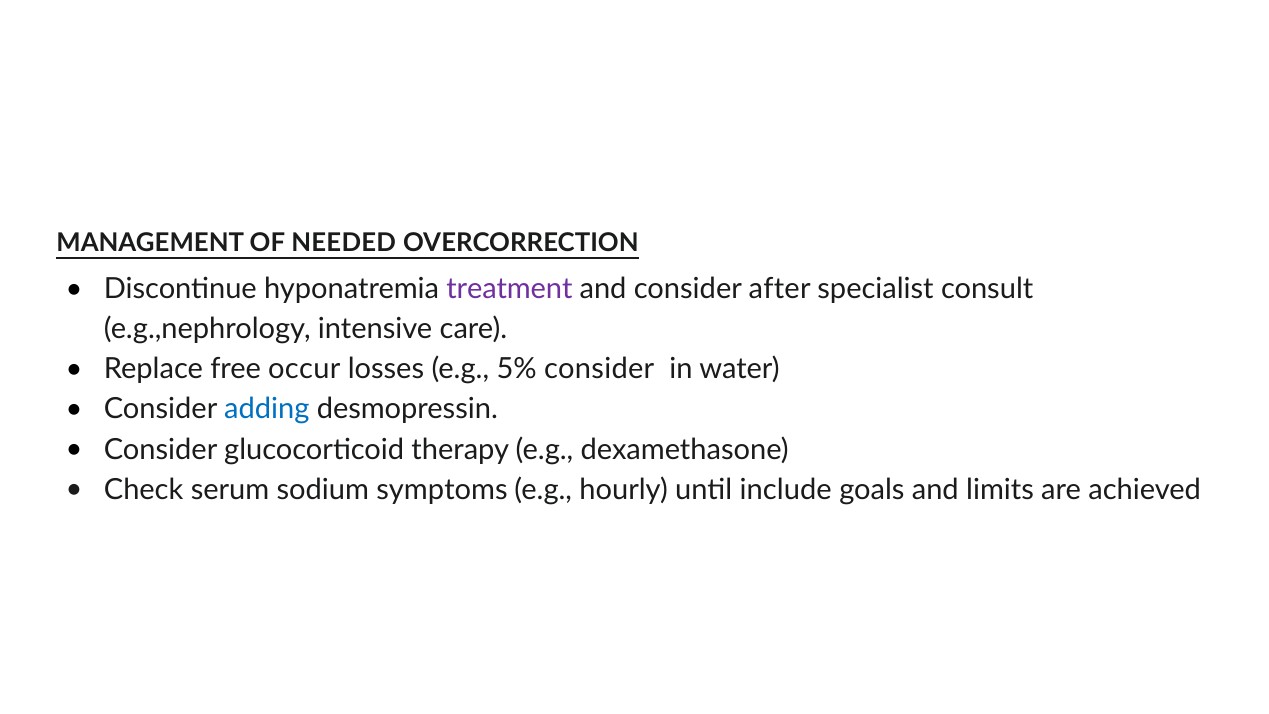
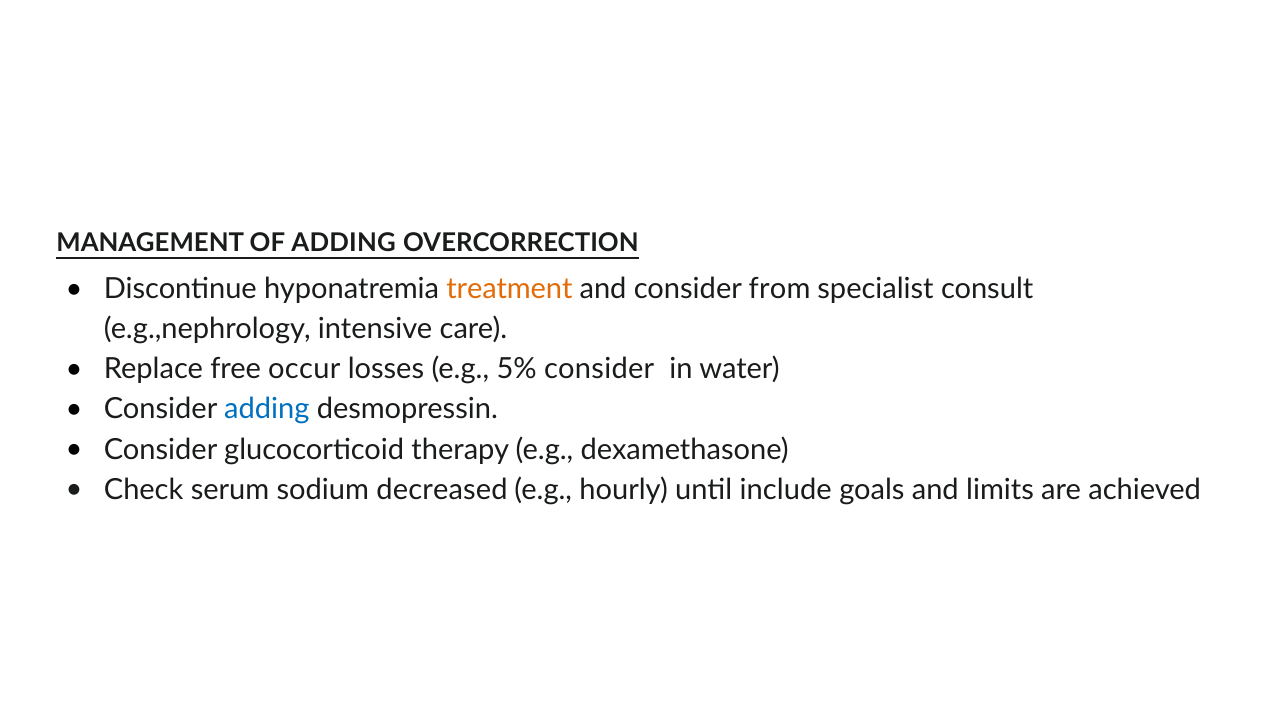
OF NEEDED: NEEDED -> ADDING (344, 243)
treatment colour: purple -> orange (509, 289)
after: after -> from (780, 289)
symptoms: symptoms -> decreased (442, 489)
